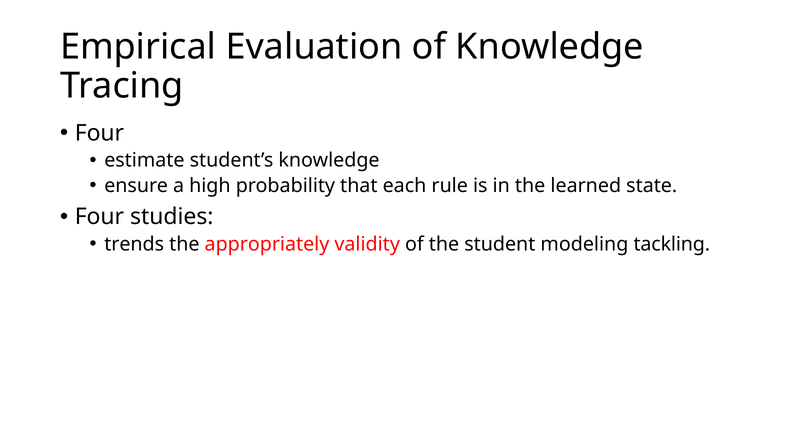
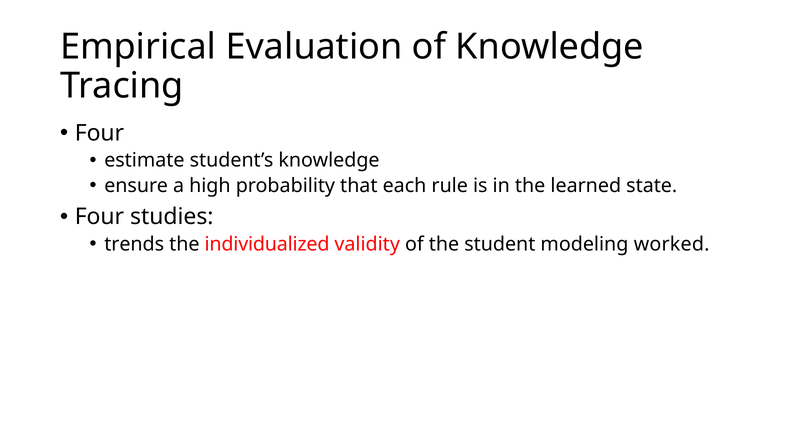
appropriately: appropriately -> individualized (267, 244)
tackling: tackling -> worked (672, 244)
